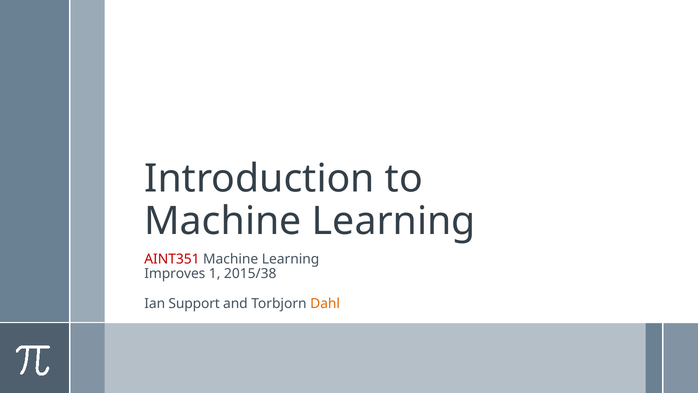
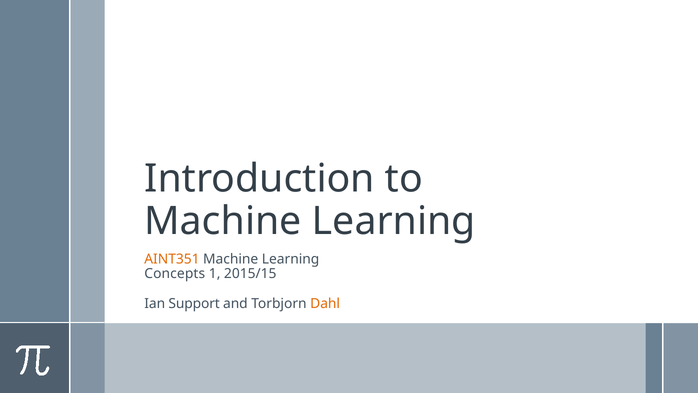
AINT351 colour: red -> orange (172, 259)
Improves: Improves -> Concepts (175, 274)
2015/38: 2015/38 -> 2015/15 (250, 274)
